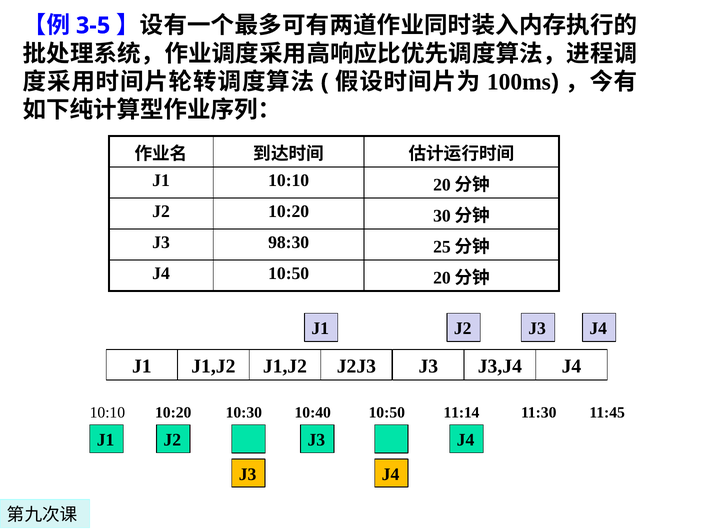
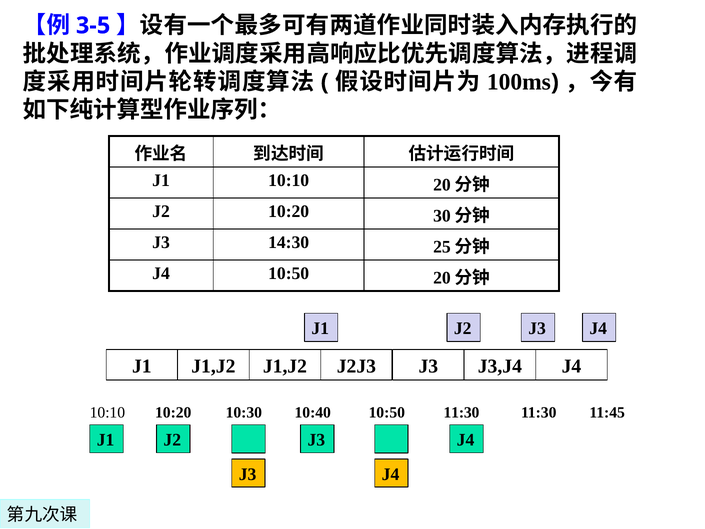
98:30: 98:30 -> 14:30 (289, 242)
11:14: 11:14 -> 11:30 (461, 412)
